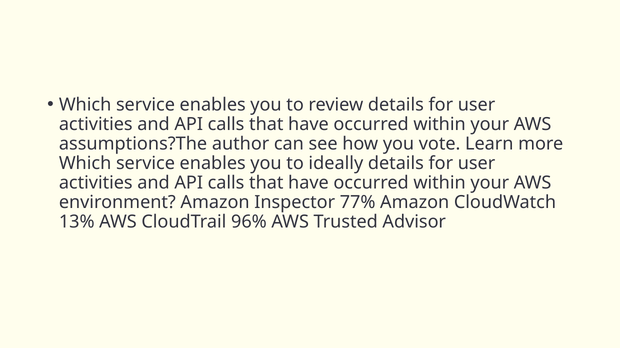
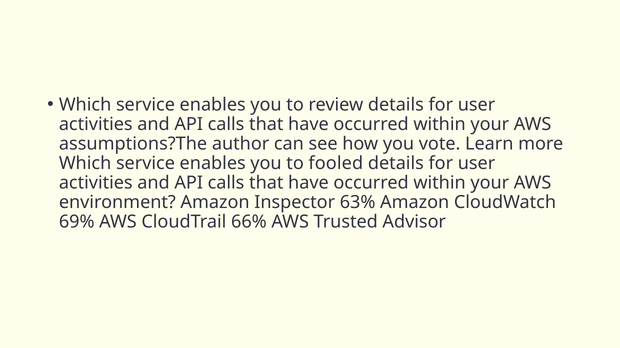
ideally: ideally -> fooled (336, 163)
77%: 77% -> 63% (358, 202)
13%: 13% -> 69% (77, 222)
96%: 96% -> 66% (249, 222)
